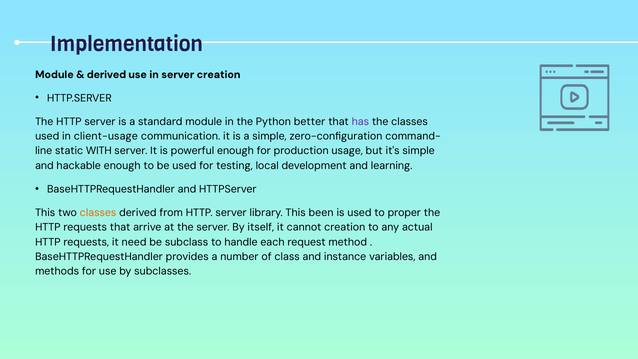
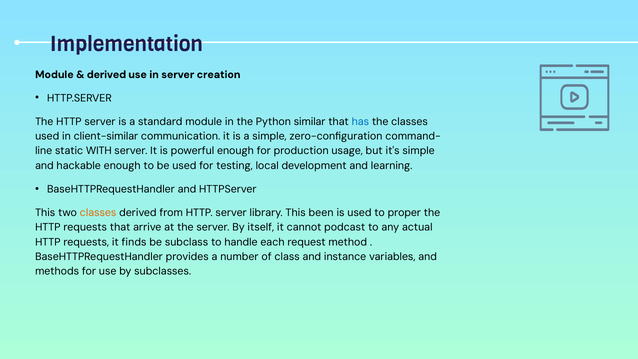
better: better -> similar (310, 122)
has colour: purple -> blue (360, 122)
client-usage: client-usage -> client-similar (106, 136)
cannot creation: creation -> podcast (345, 227)
need: need -> finds (134, 242)
